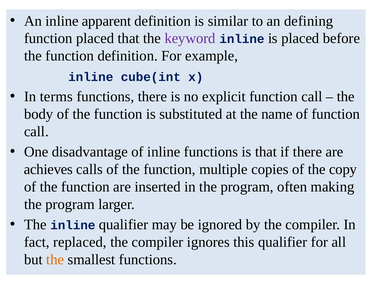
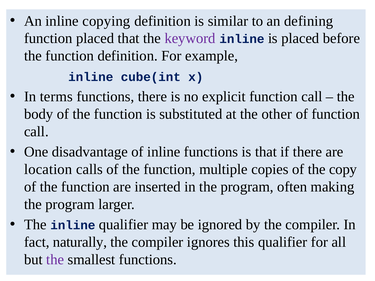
apparent: apparent -> copying (106, 21)
name: name -> other (277, 114)
achieves: achieves -> location (48, 169)
replaced: replaced -> naturally (80, 242)
the colour: orange -> purple (55, 260)
